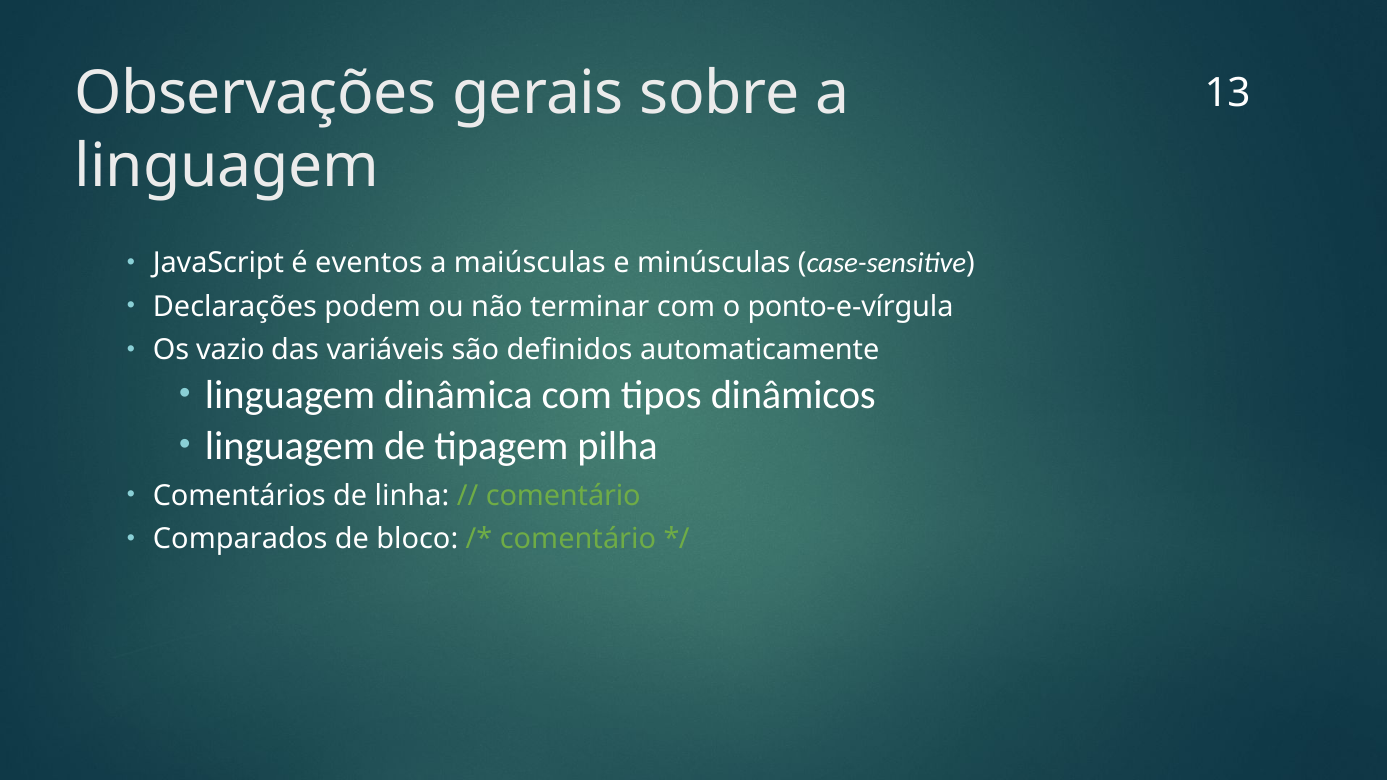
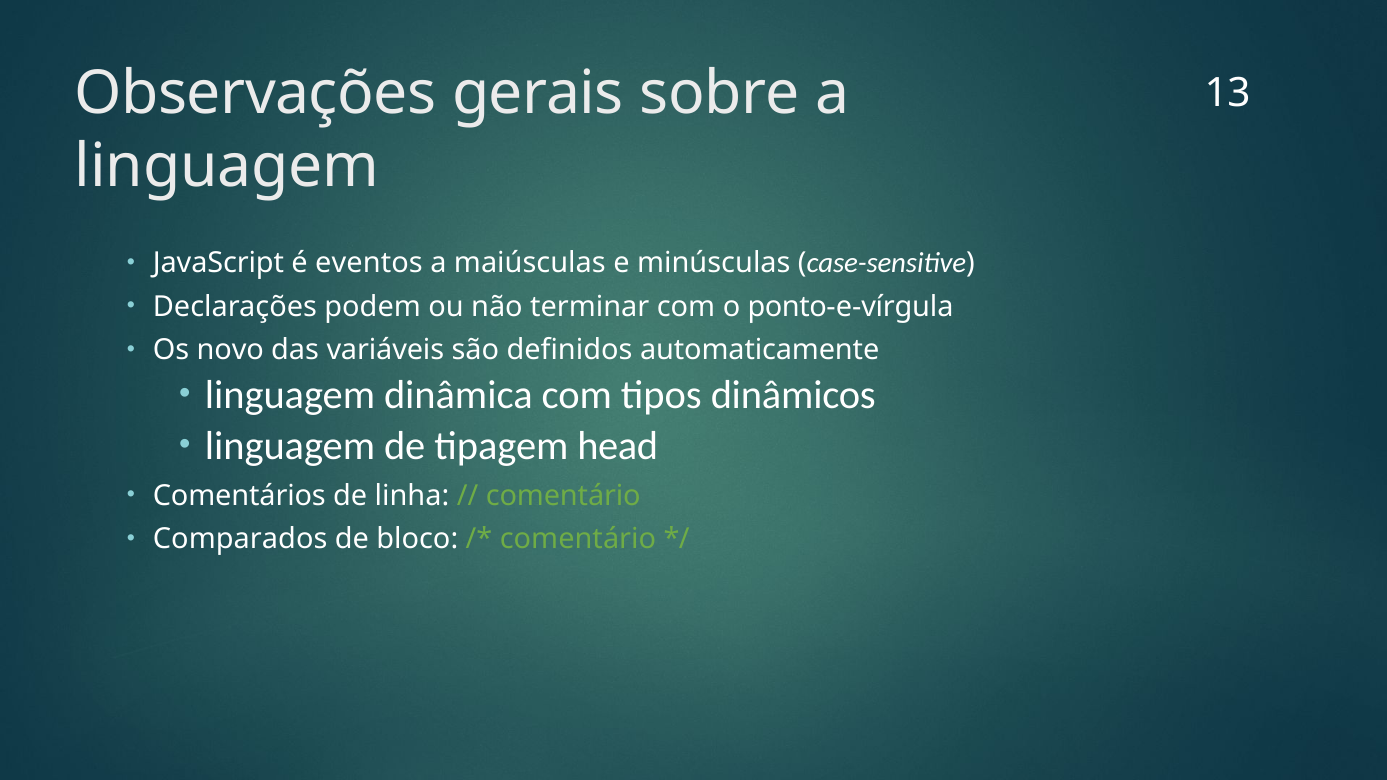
vazio: vazio -> novo (230, 350)
pilha: pilha -> head (618, 446)
